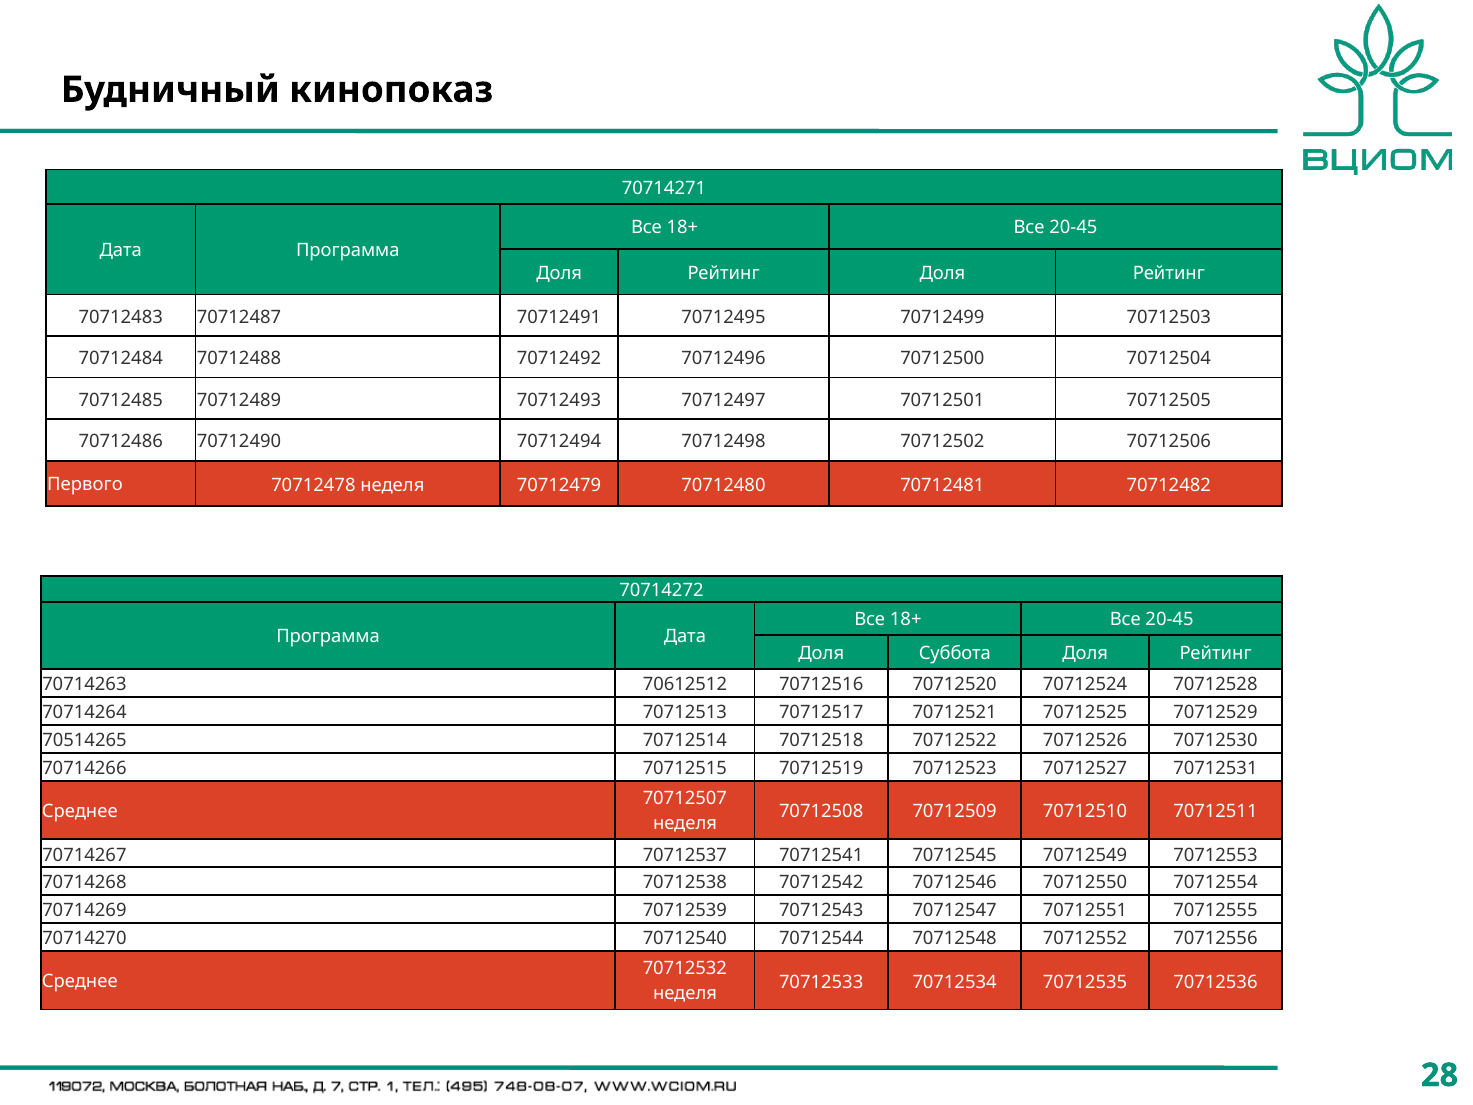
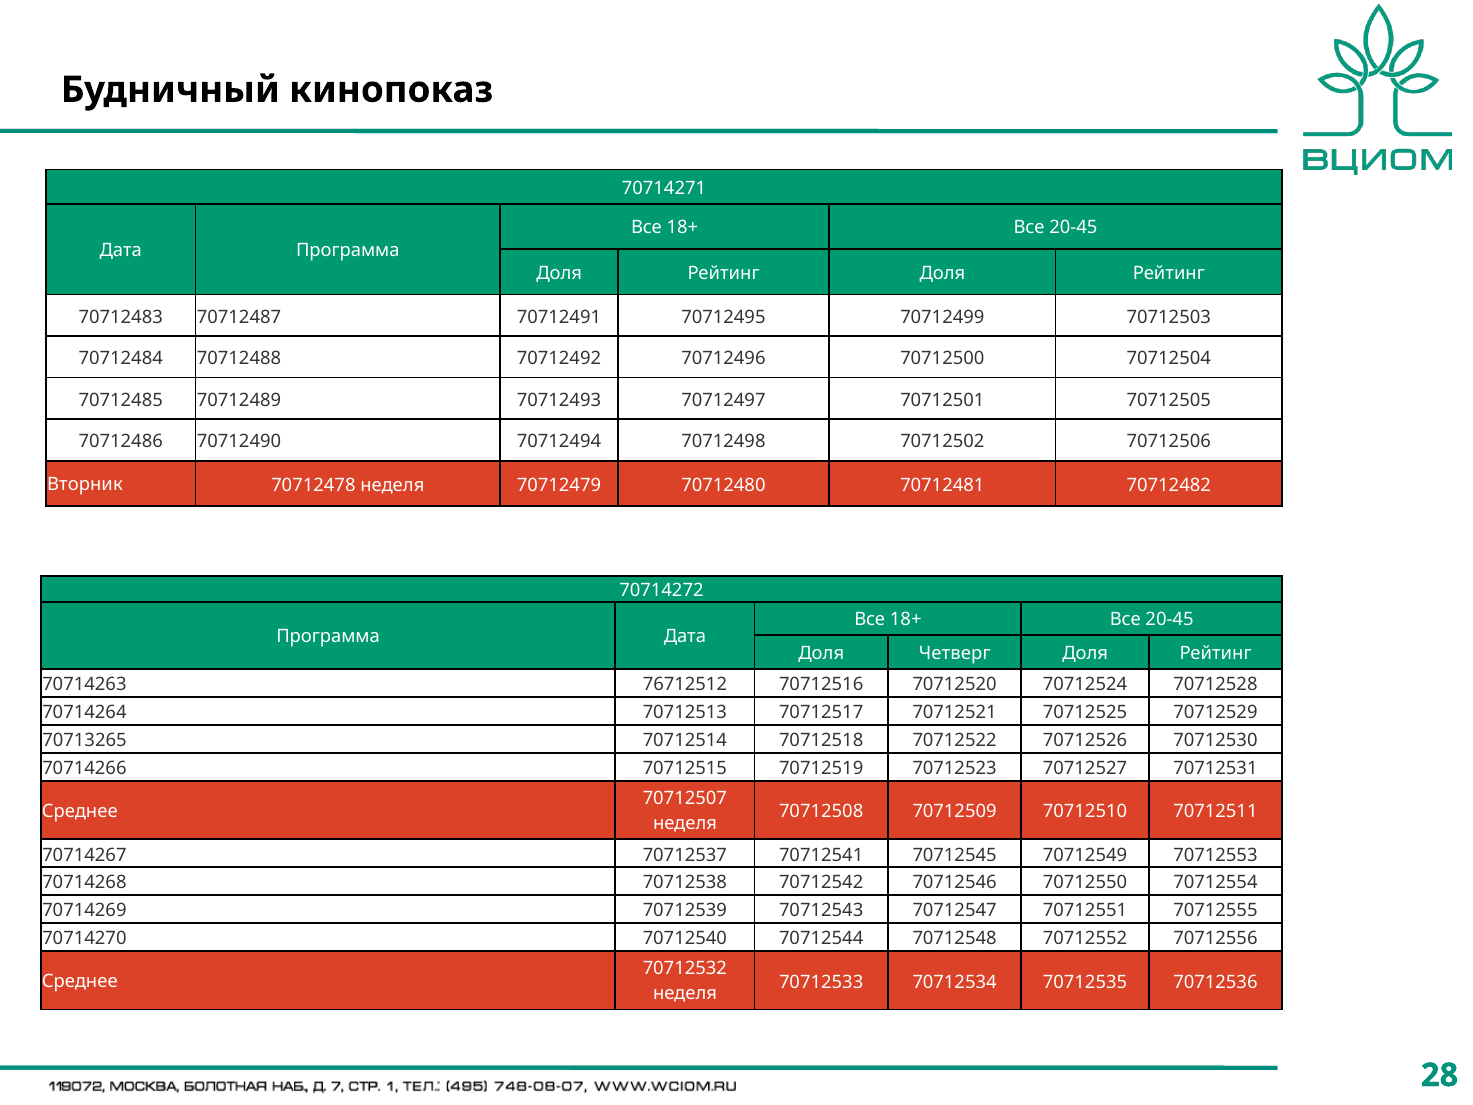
Первого: Первого -> Вторник (85, 484)
Суббота: Суббота -> Четверг (955, 653)
70612512: 70612512 -> 76712512 (685, 684)
70514265: 70514265 -> 70713265 (84, 740)
